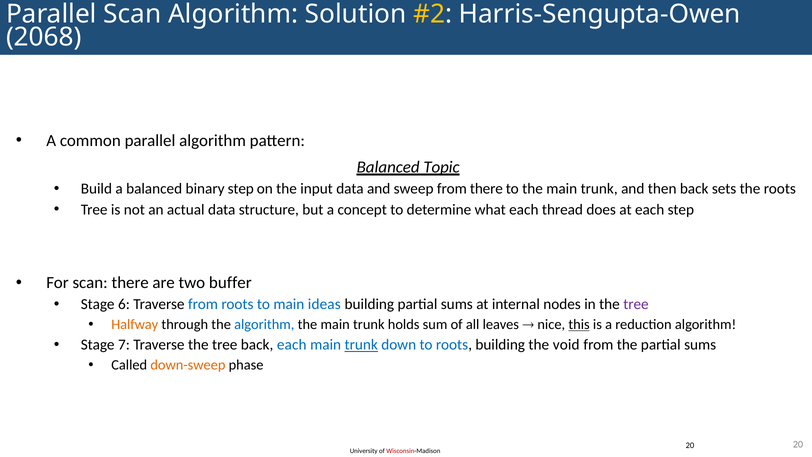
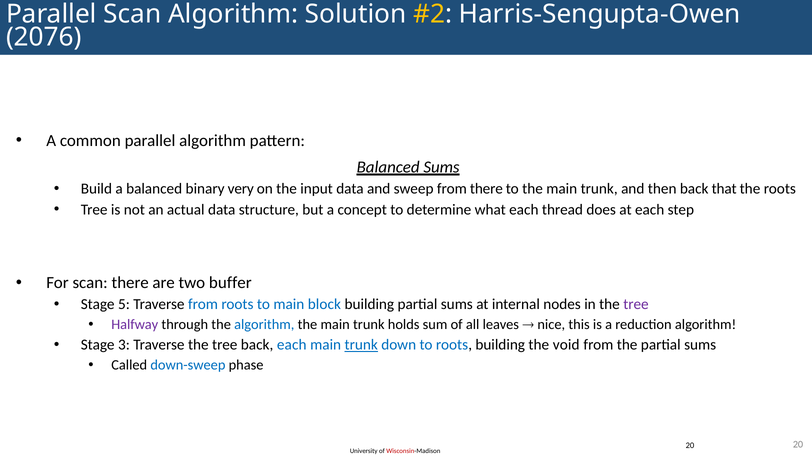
2068: 2068 -> 2076 (44, 37)
Balanced Topic: Topic -> Sums (441, 167)
binary step: step -> very (241, 189)
sets: sets -> that (724, 189)
6: 6 -> 5 (124, 304)
ideas: ideas -> block (324, 304)
Halfway colour: orange -> purple (135, 324)
this underline: present -> none (579, 324)
7: 7 -> 3 (124, 345)
down-sweep colour: orange -> blue (188, 365)
